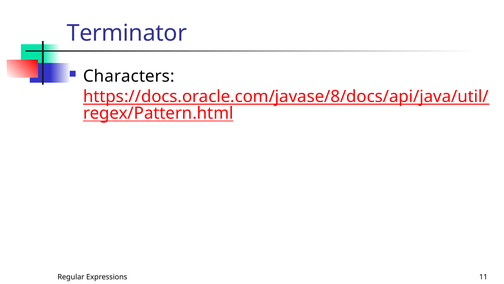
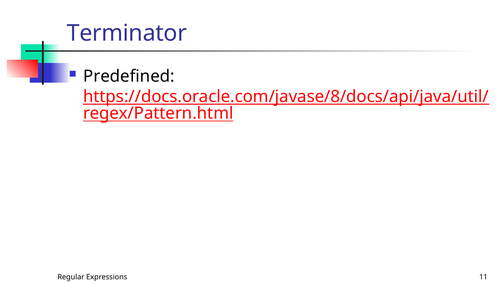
Characters: Characters -> Predefined (129, 76)
